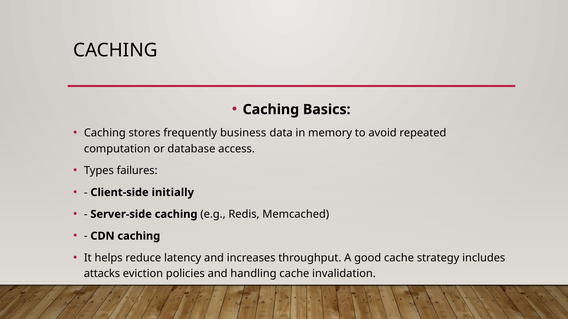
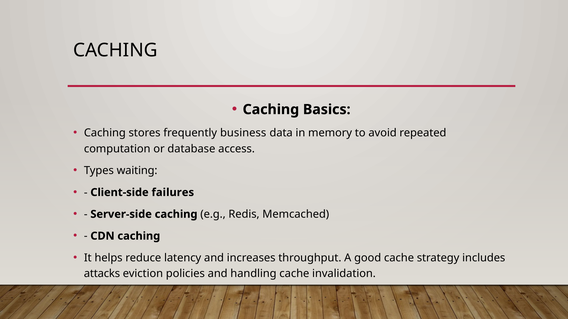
failures: failures -> waiting (137, 171)
initially: initially -> failures (173, 193)
